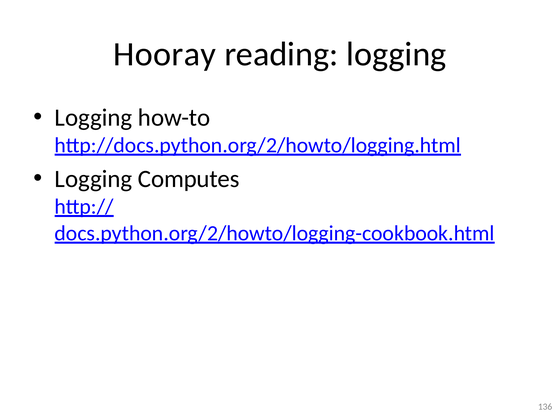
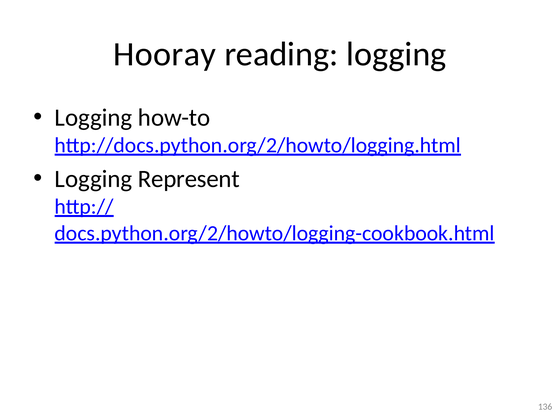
Computes: Computes -> Represent (189, 179)
